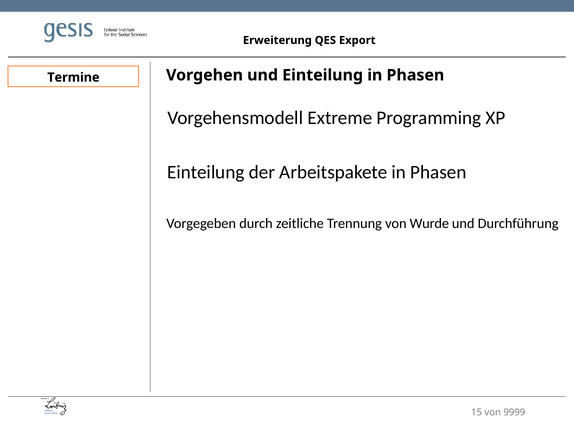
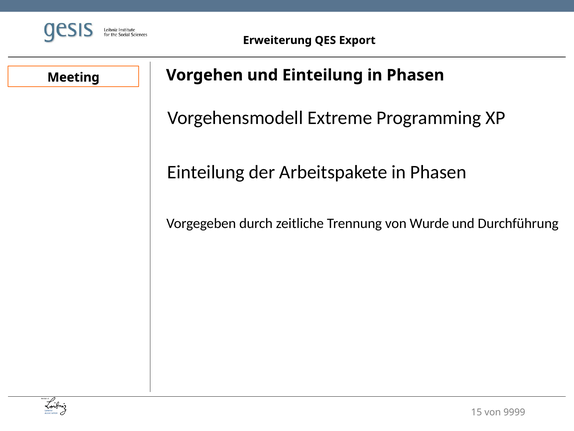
Termine: Termine -> Meeting (73, 77)
